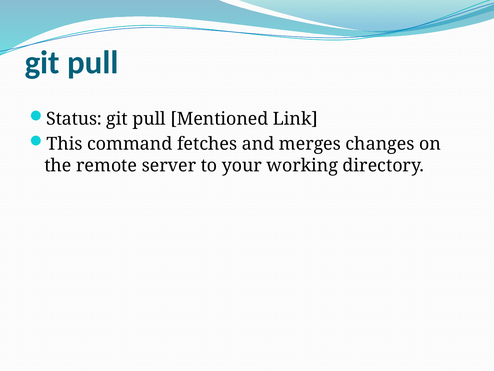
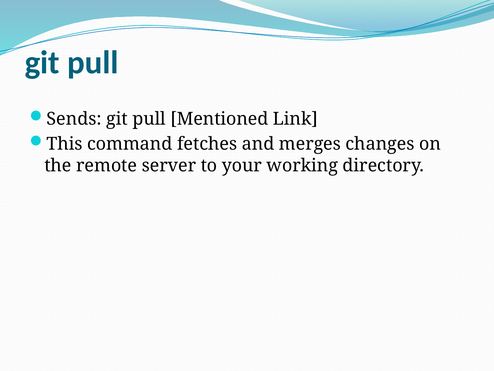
Status: Status -> Sends (74, 119)
